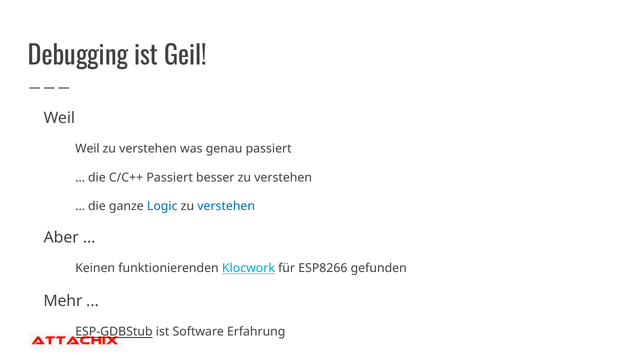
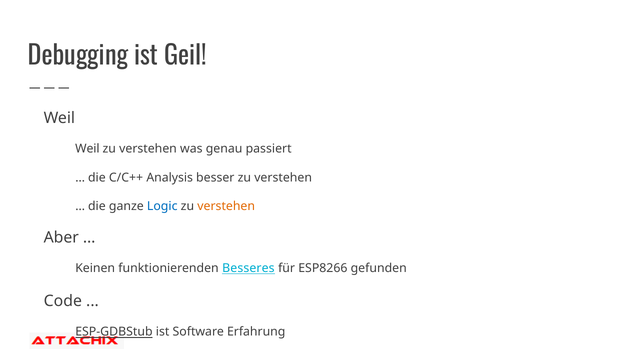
C/C++ Passiert: Passiert -> Analysis (170, 178)
verstehen colour: blue -> orange (226, 207)
Klocwork: Klocwork -> Besseres (248, 268)
Mehr: Mehr -> Code (63, 302)
